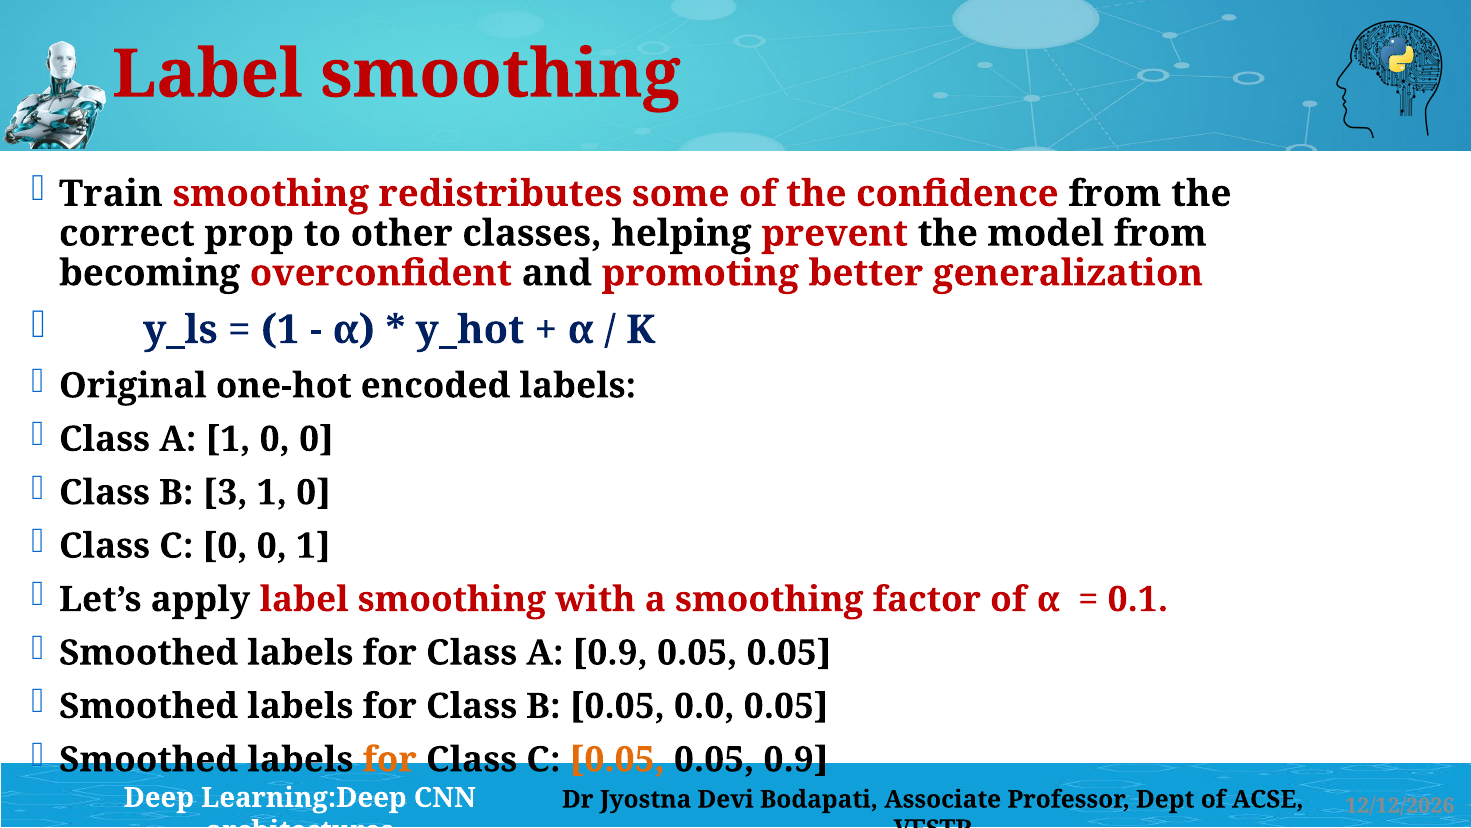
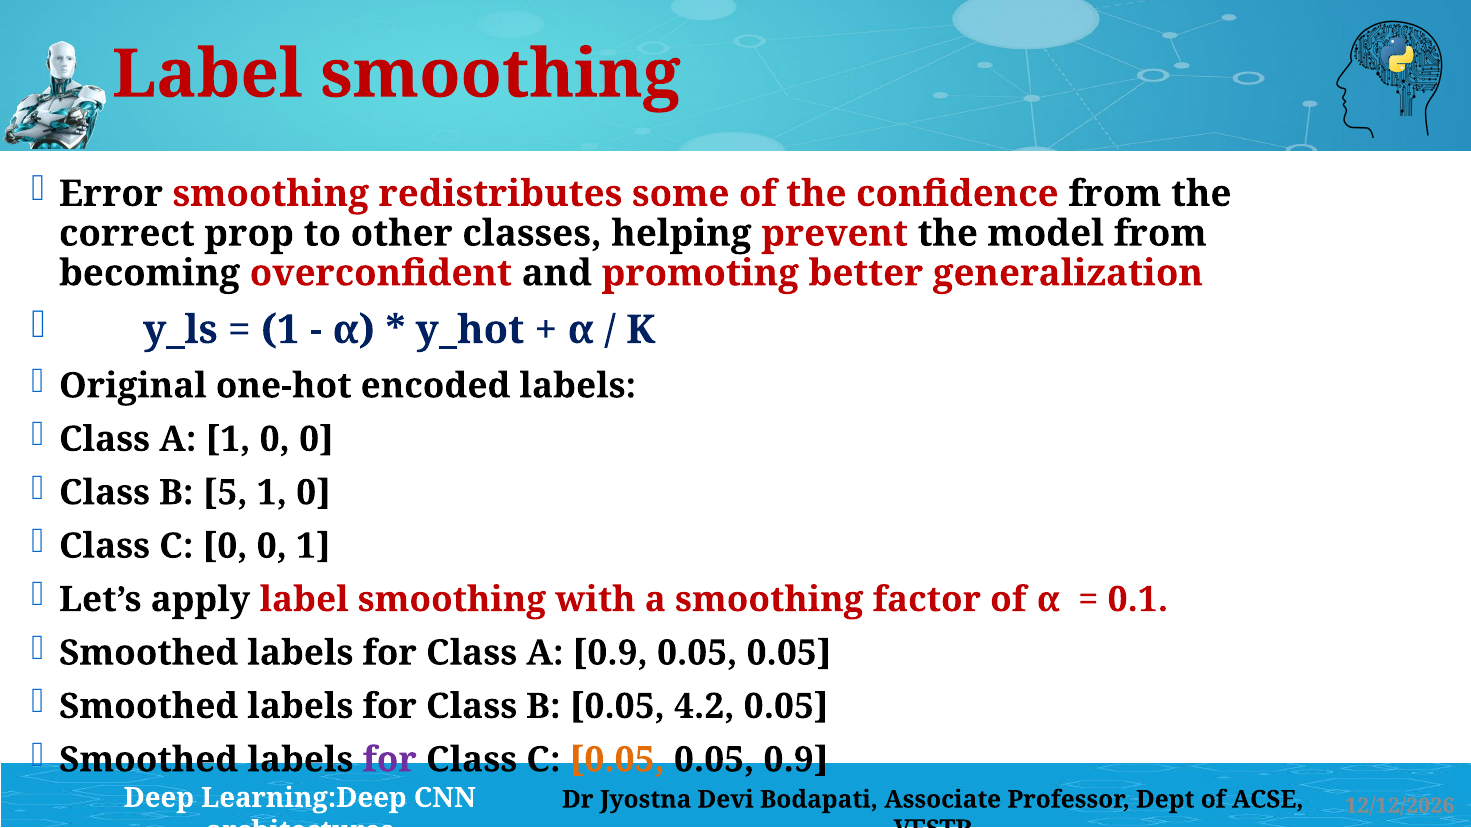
Train: Train -> Error (111, 194)
3: 3 -> 5 (225, 492)
0.0: 0.0 -> 4.2 (704, 706)
for colour: orange -> purple (390, 759)
